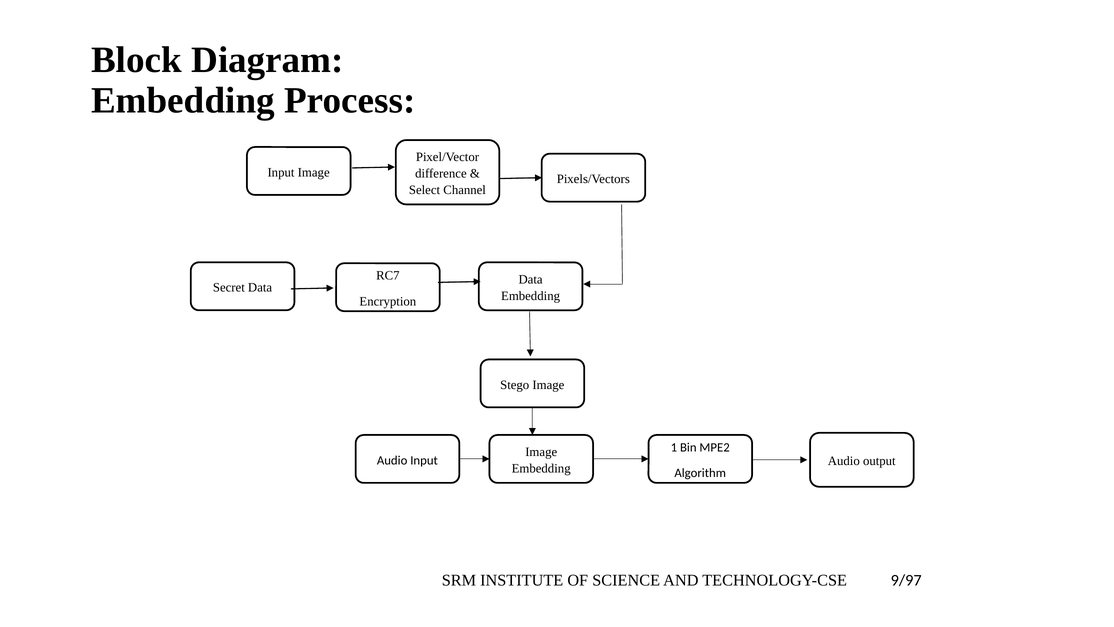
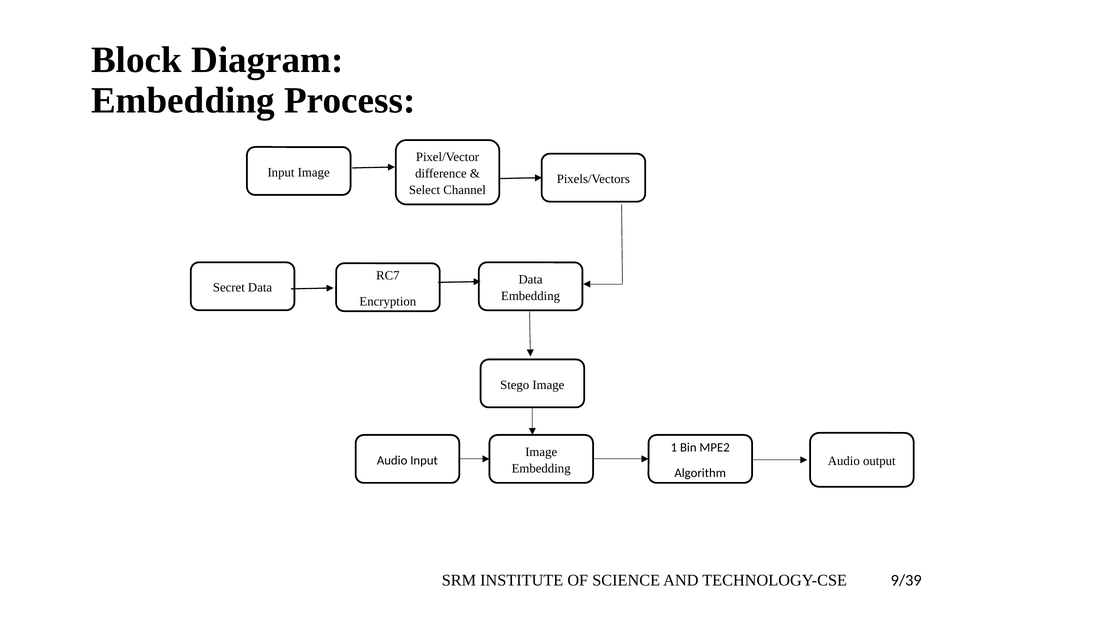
9/97: 9/97 -> 9/39 (906, 580)
